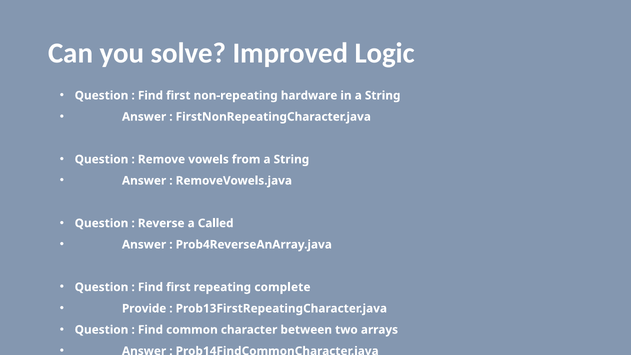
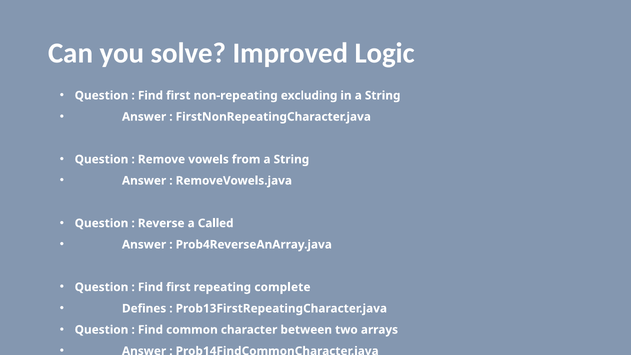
hardware: hardware -> excluding (309, 95)
Provide: Provide -> Defines (144, 308)
